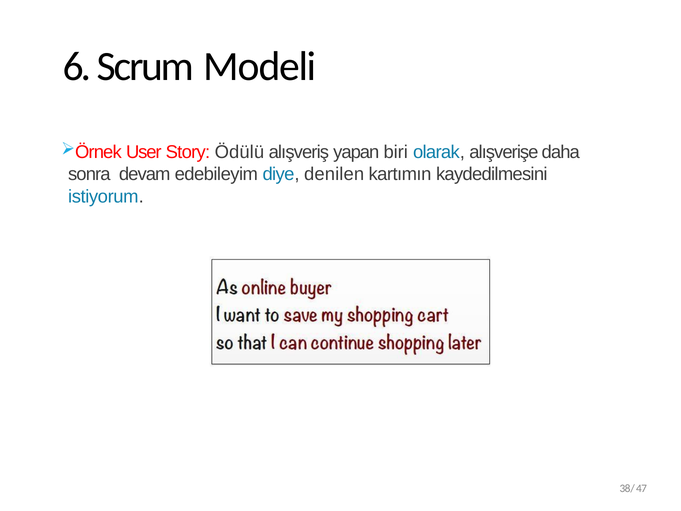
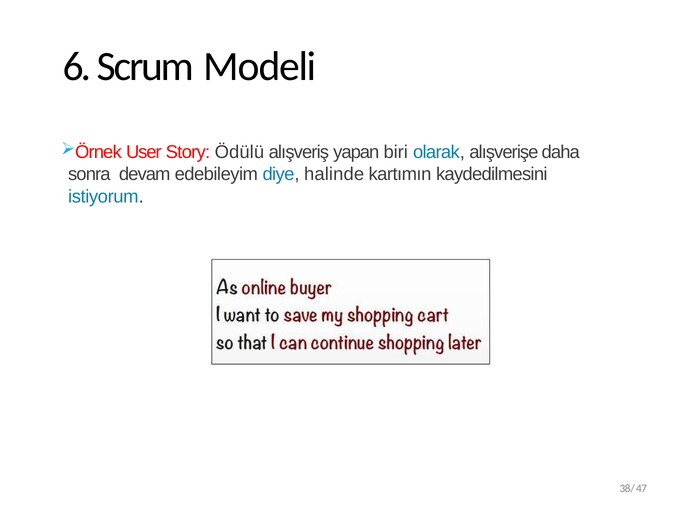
denilen: denilen -> halinde (334, 174)
